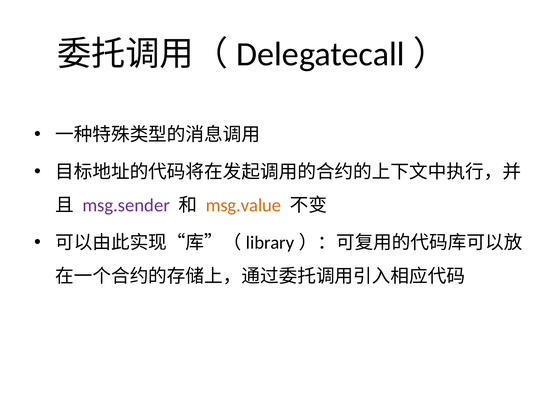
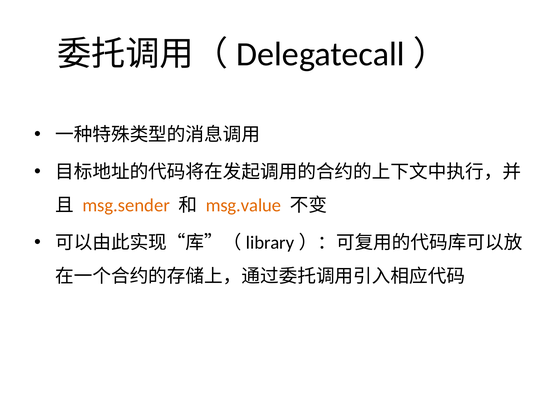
msg.sender colour: purple -> orange (126, 206)
